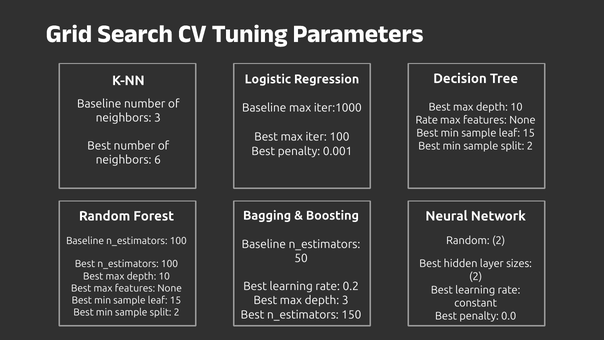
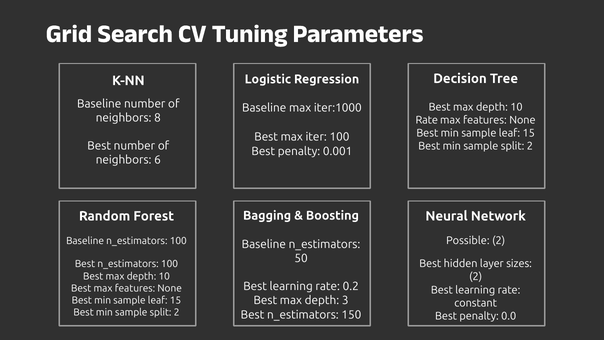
neighbors 3: 3 -> 8 (158, 118)
Random: Random -> Possible (468, 240)
